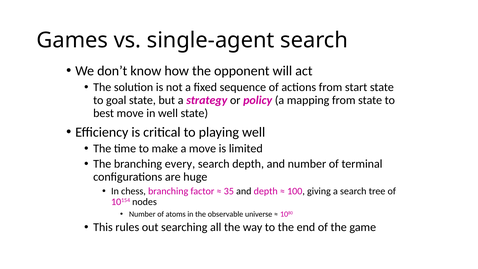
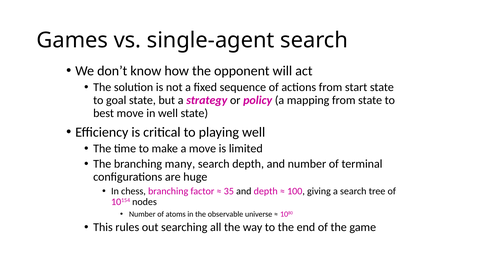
every: every -> many (180, 164)
